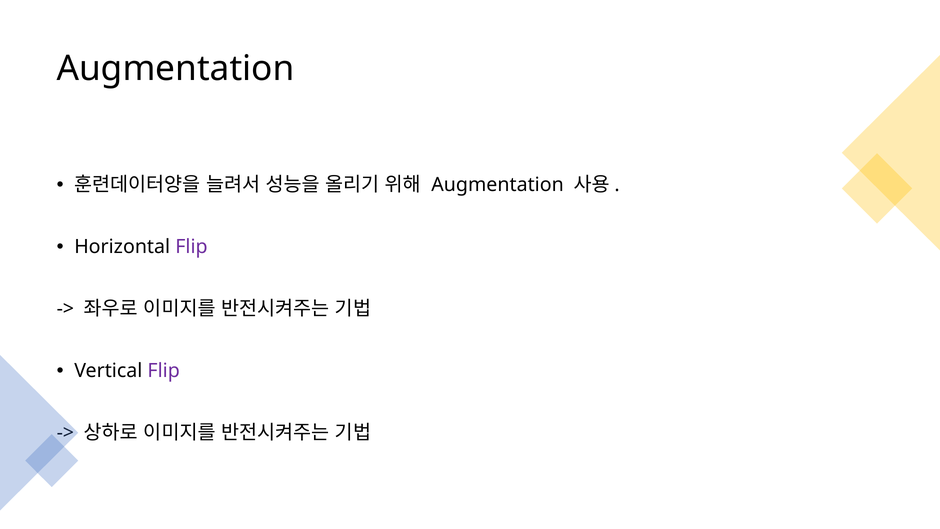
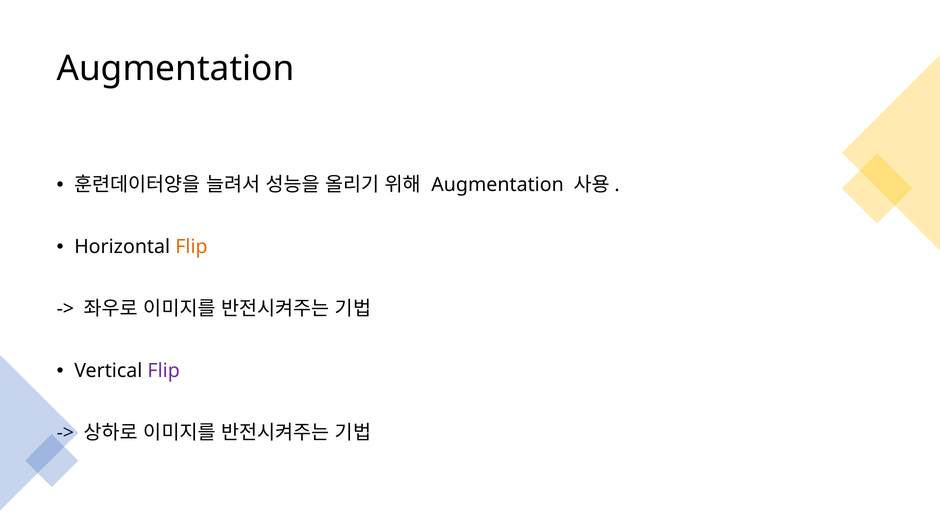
Flip colour: purple -> orange (191, 247)
